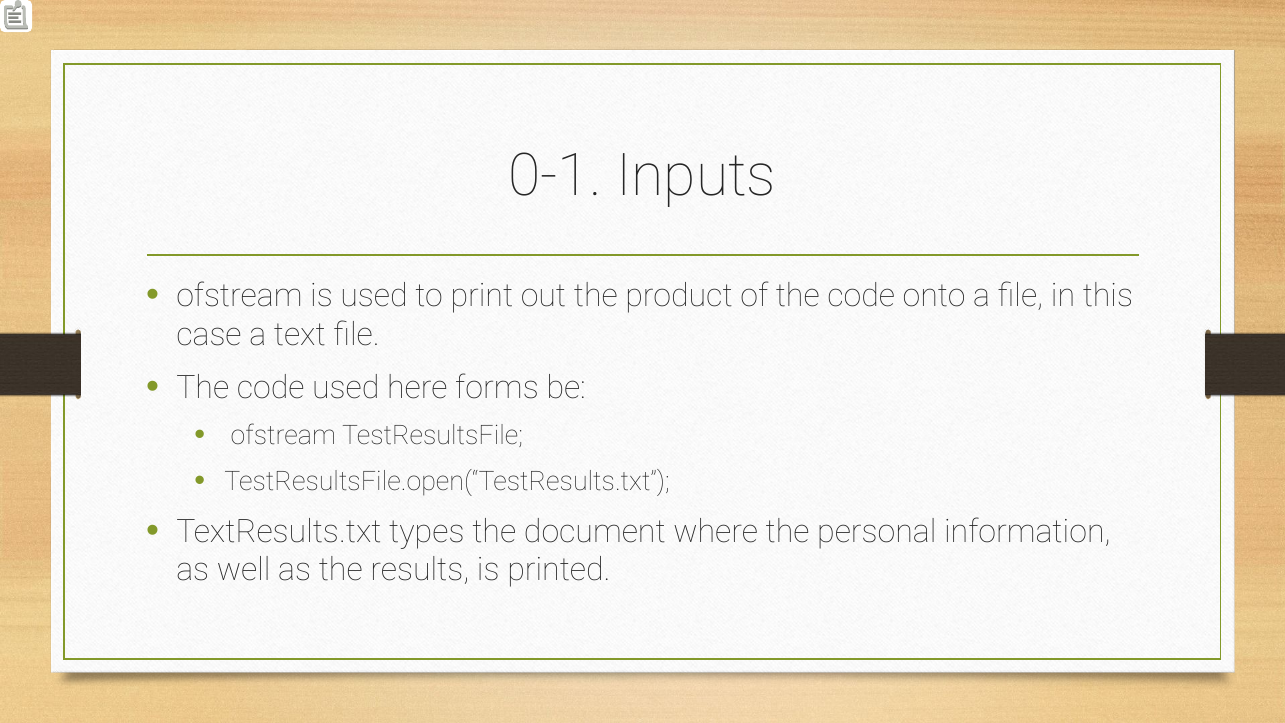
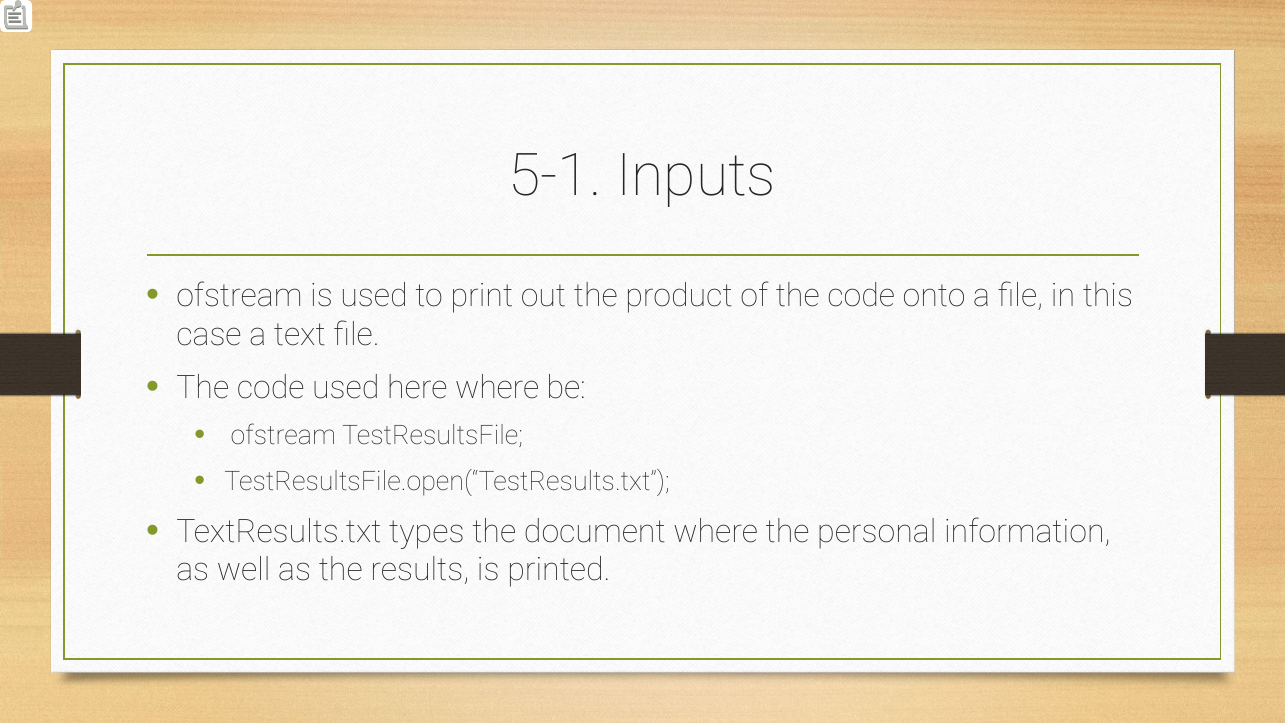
0-1: 0-1 -> 5-1 (555, 176)
here forms: forms -> where (497, 387)
